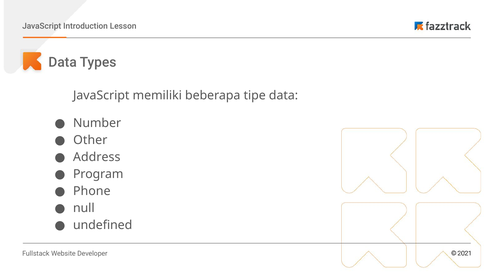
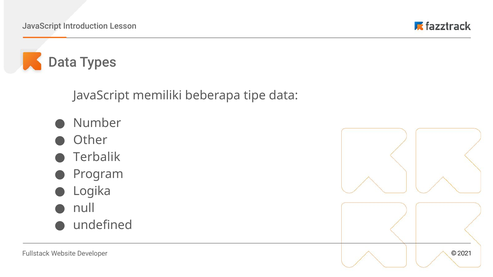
Address: Address -> Terbalik (97, 157)
Phone: Phone -> Logika (92, 191)
